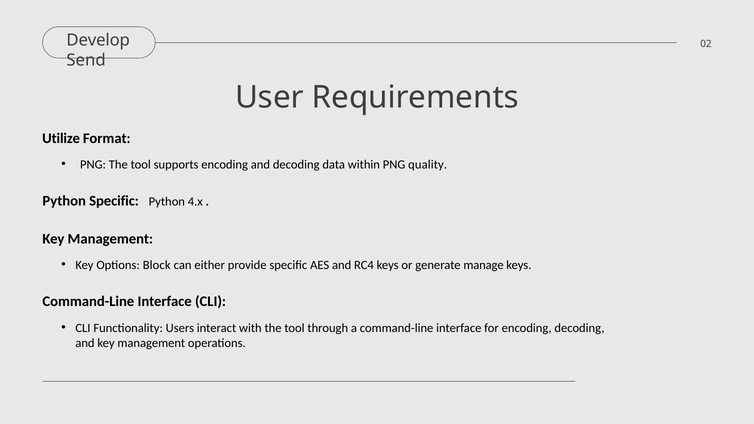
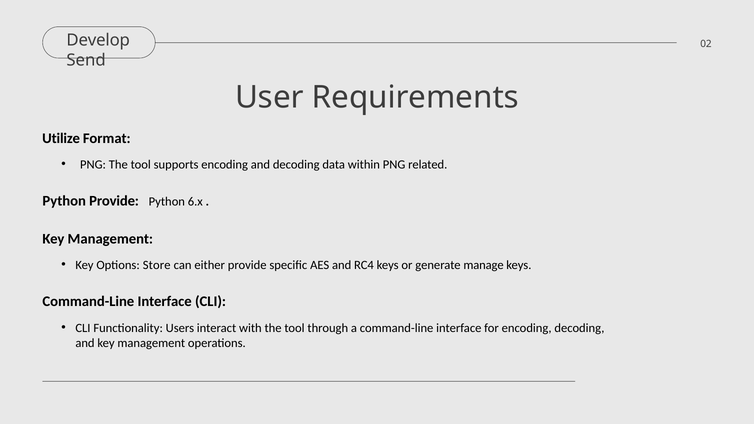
quality: quality -> related (428, 165)
Python Specific: Specific -> Provide (114, 201)
4.x: 4.x -> 6.x (195, 202)
Block: Block -> Store (157, 265)
